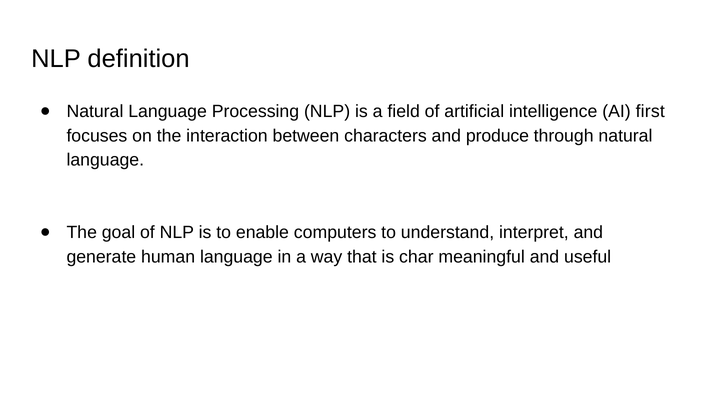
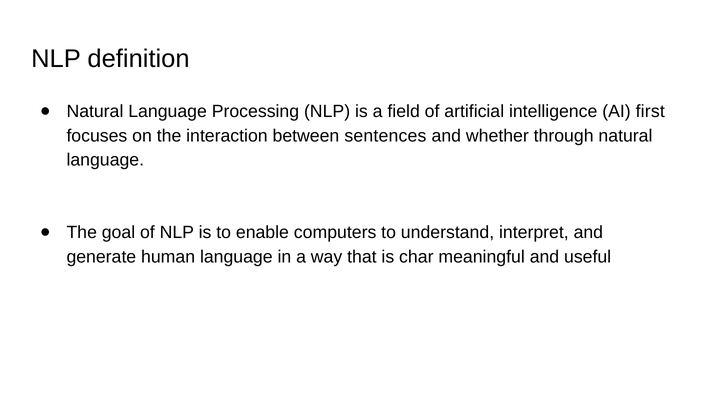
characters: characters -> sentences (385, 136)
produce: produce -> whether (497, 136)
